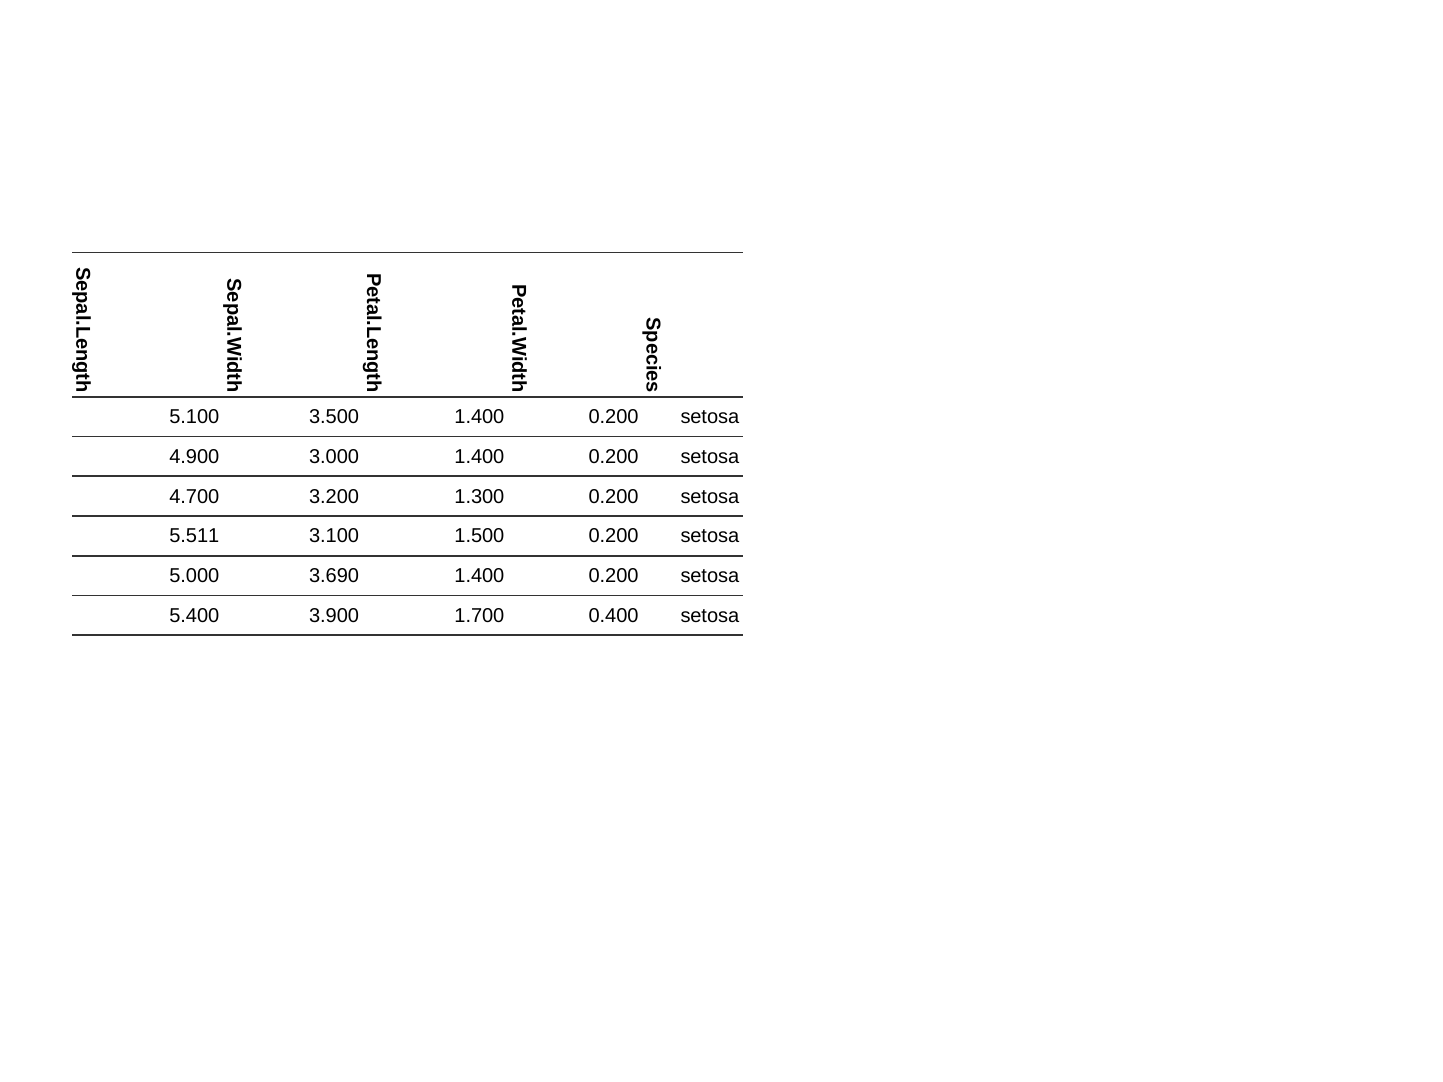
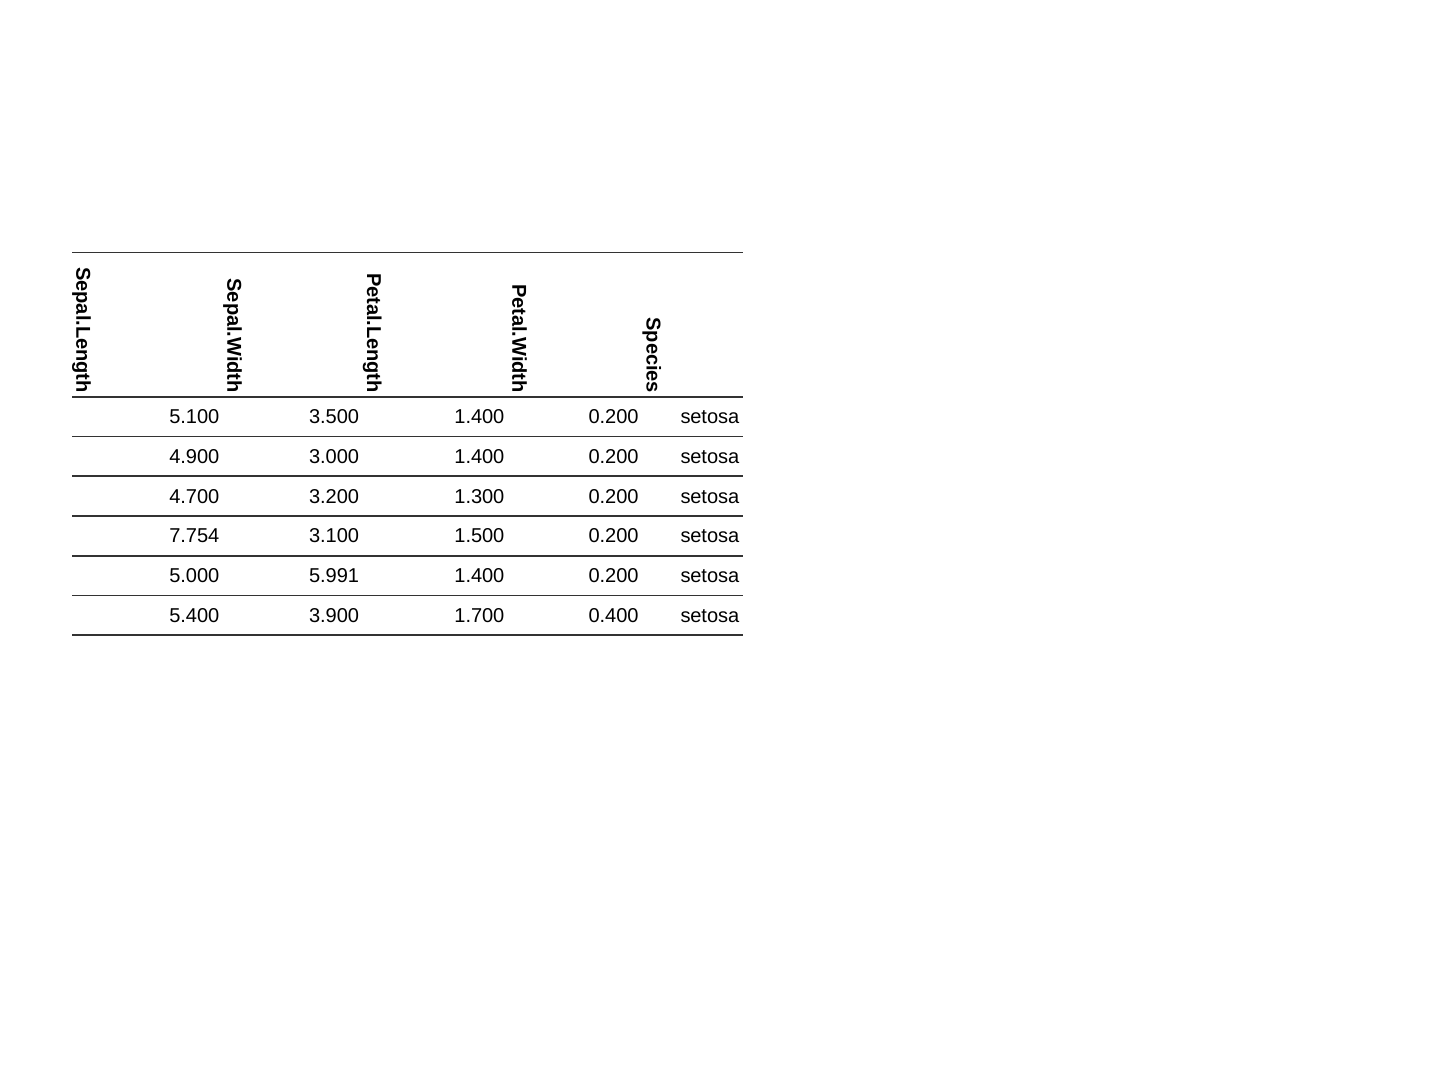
5.511: 5.511 -> 7.754 (194, 536)
3.690: 3.690 -> 5.991 (334, 576)
